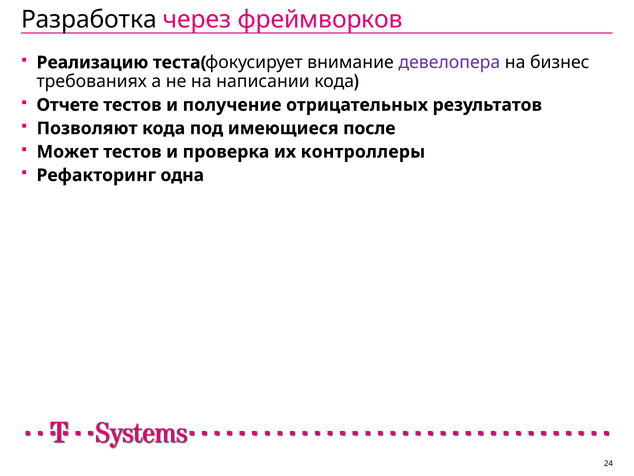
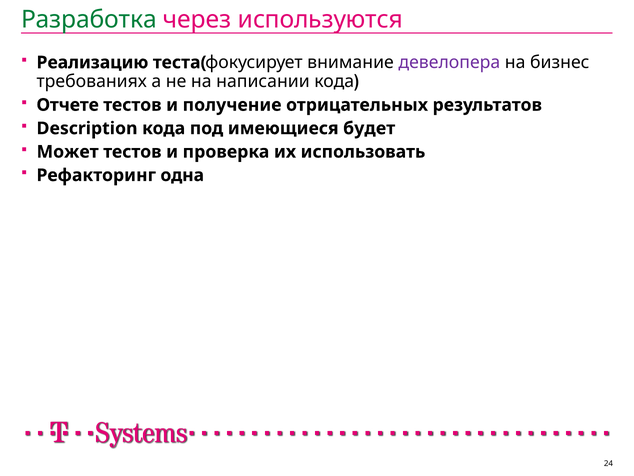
Разработка colour: black -> green (89, 19)
фреймворков: фреймворков -> используются (320, 19)
Позволяют: Позволяют -> Description (87, 128)
после: после -> будет (369, 128)
контроллеры: контроллеры -> использовать (363, 152)
